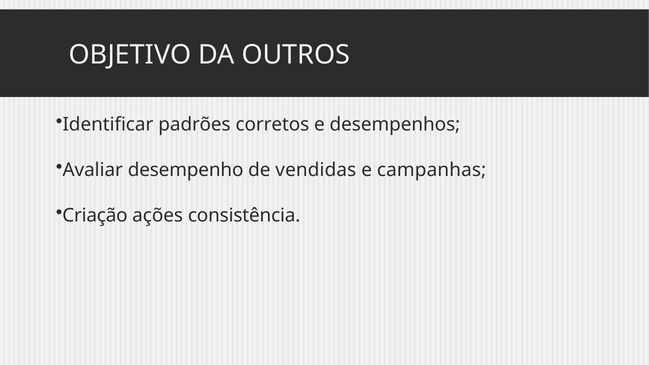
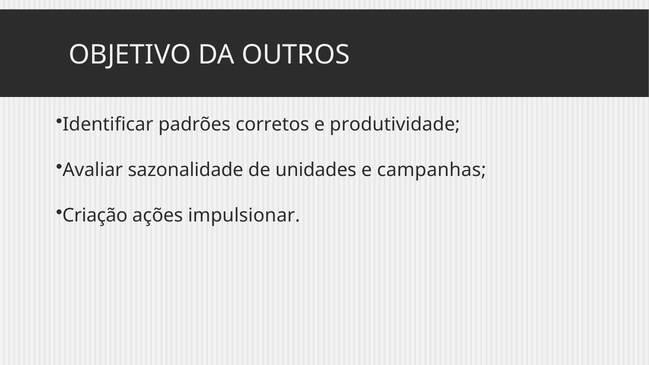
desempenhos: desempenhos -> produtividade (395, 125)
desempenho: desempenho -> sazonalidade (186, 170)
vendidas: vendidas -> unidades (316, 170)
consistência: consistência -> impulsionar (244, 216)
